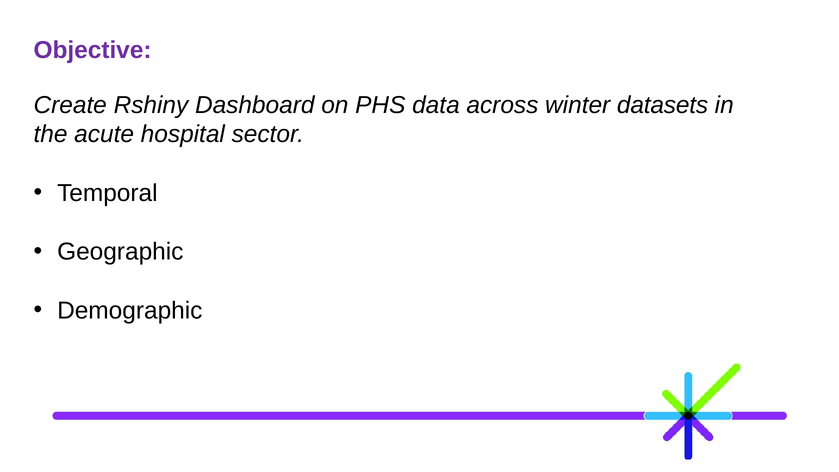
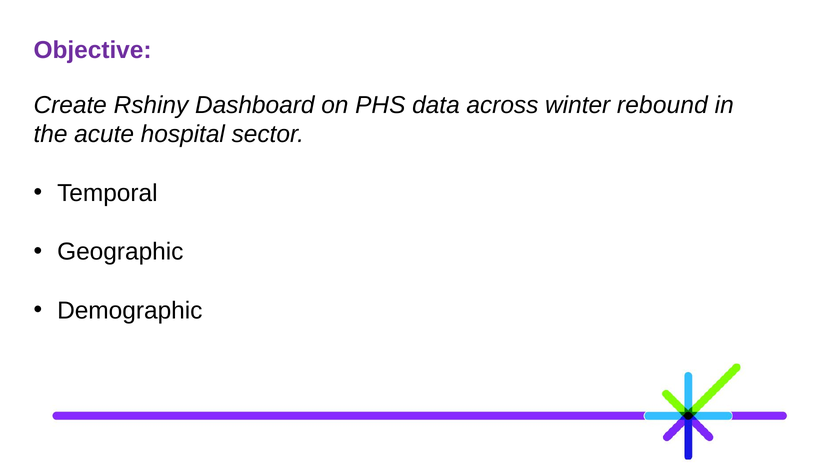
datasets: datasets -> rebound (662, 105)
